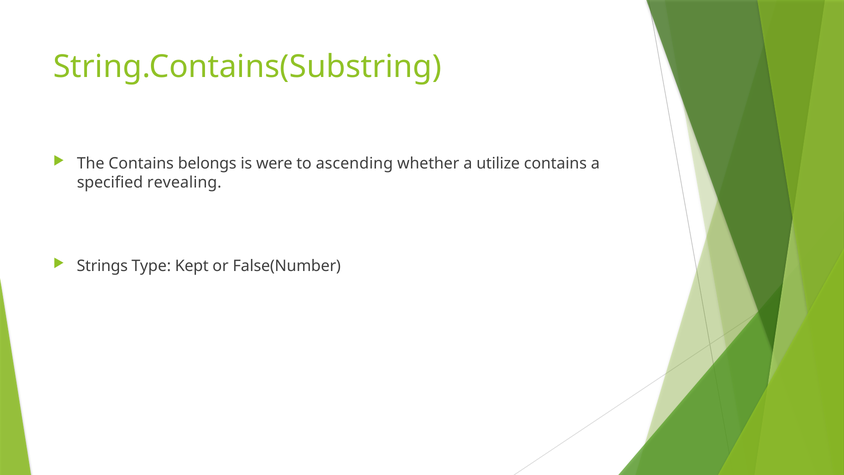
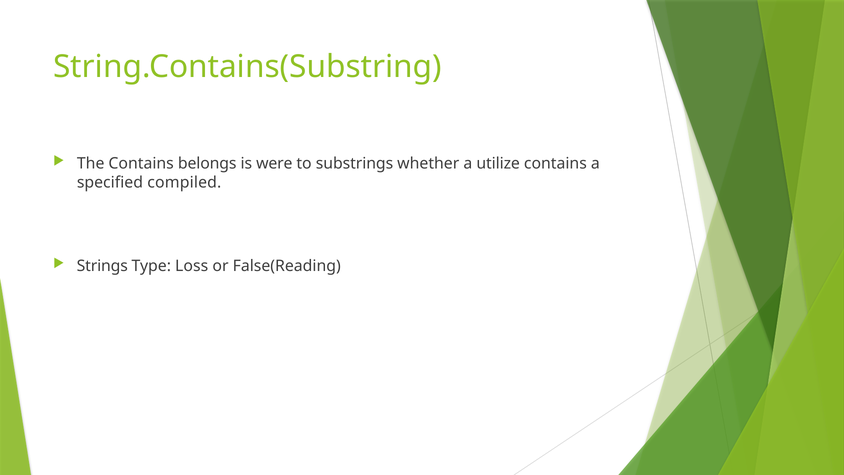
ascending: ascending -> substrings (355, 163)
revealing: revealing -> compiled (184, 182)
Kept: Kept -> Loss (192, 266)
False(Number: False(Number -> False(Reading (287, 266)
